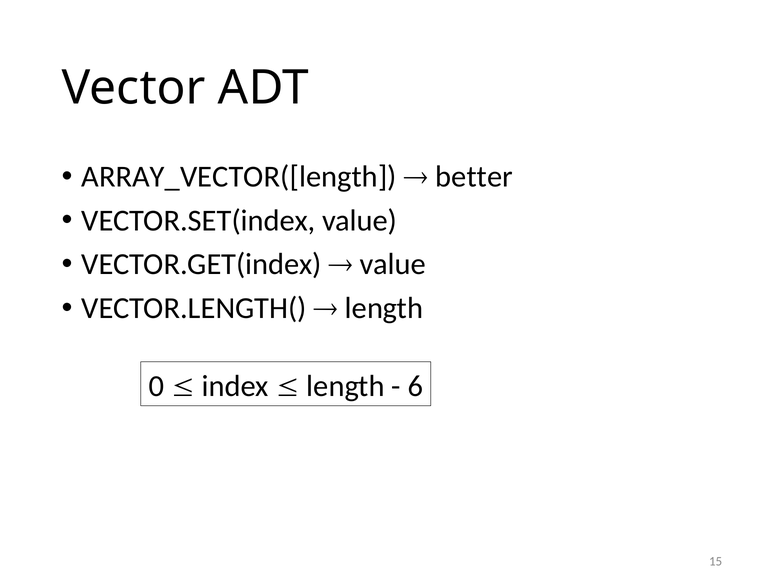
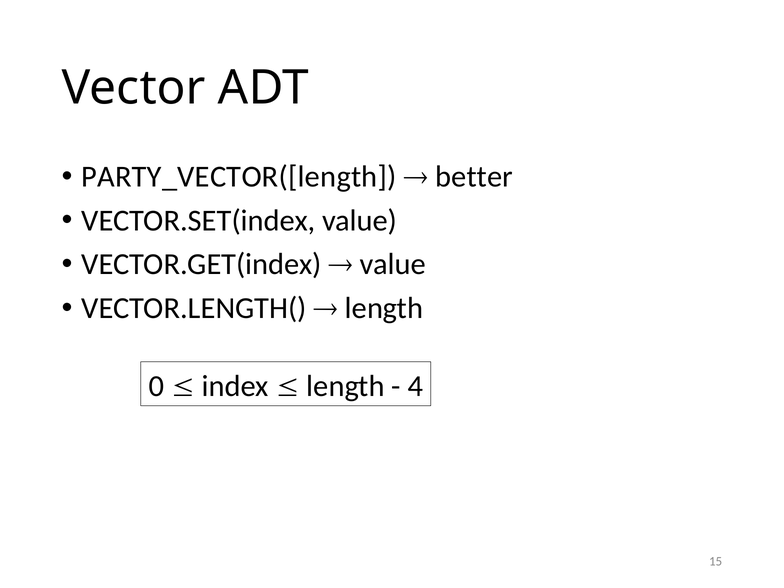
ARRAY_VECTOR([length: ARRAY_VECTOR([length -> PARTY_VECTOR([length (239, 177)
6: 6 -> 4 (415, 386)
